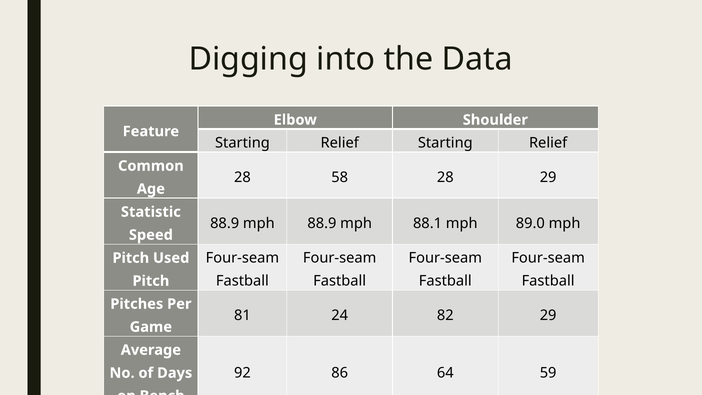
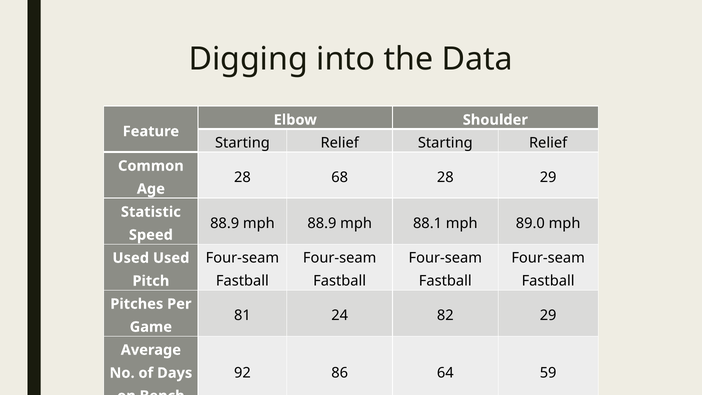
58: 58 -> 68 (340, 177)
Pitch: Pitch -> Used (131, 258)
